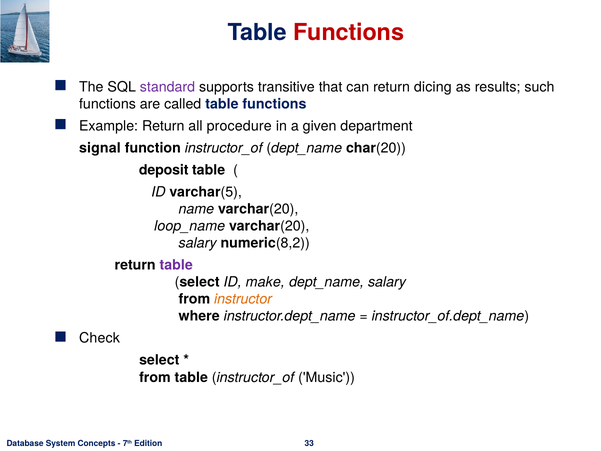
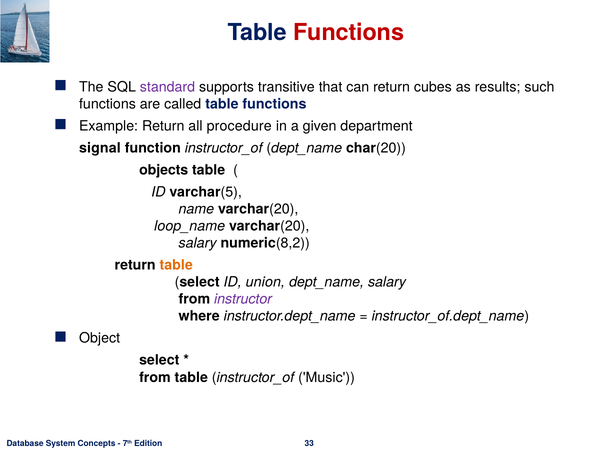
dicing: dicing -> cubes (433, 87)
deposit: deposit -> objects (164, 170)
table colour: purple -> orange (176, 265)
make: make -> union (265, 282)
instructor colour: orange -> purple (243, 299)
Check: Check -> Object (100, 338)
